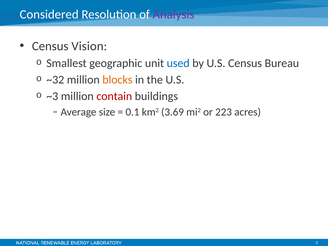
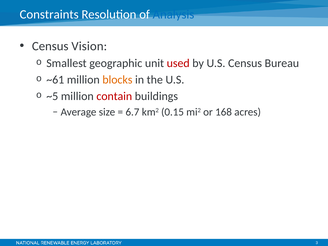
Considered: Considered -> Constraints (49, 14)
Analysis colour: purple -> blue (173, 14)
used colour: blue -> red (178, 63)
~32: ~32 -> ~61 (55, 80)
~3: ~3 -> ~5 (52, 96)
0.1: 0.1 -> 6.7 (132, 112)
3.69: 3.69 -> 0.15 (173, 112)
223: 223 -> 168 (224, 112)
